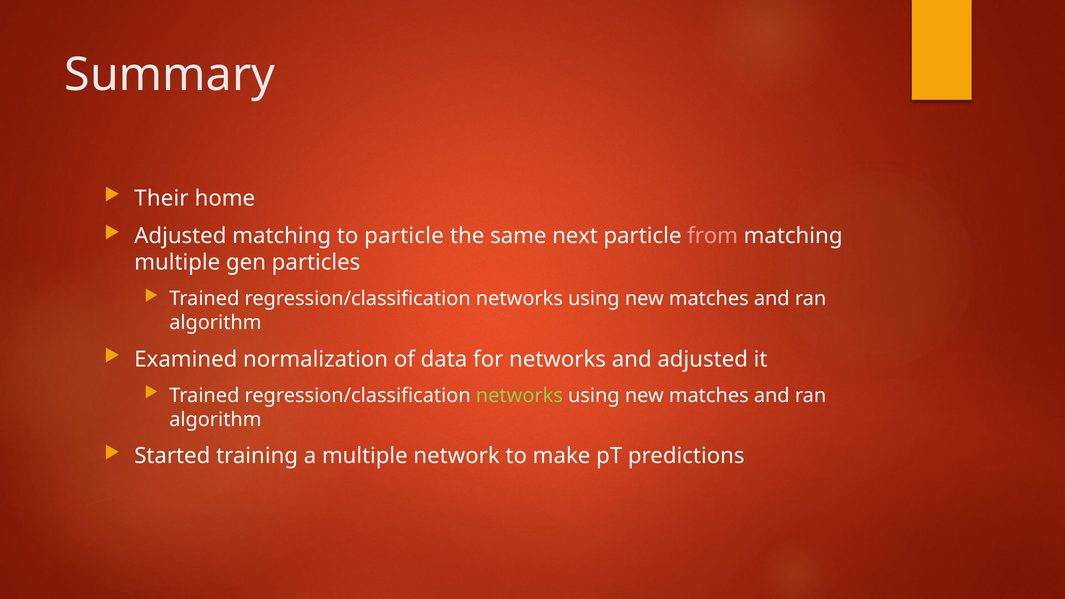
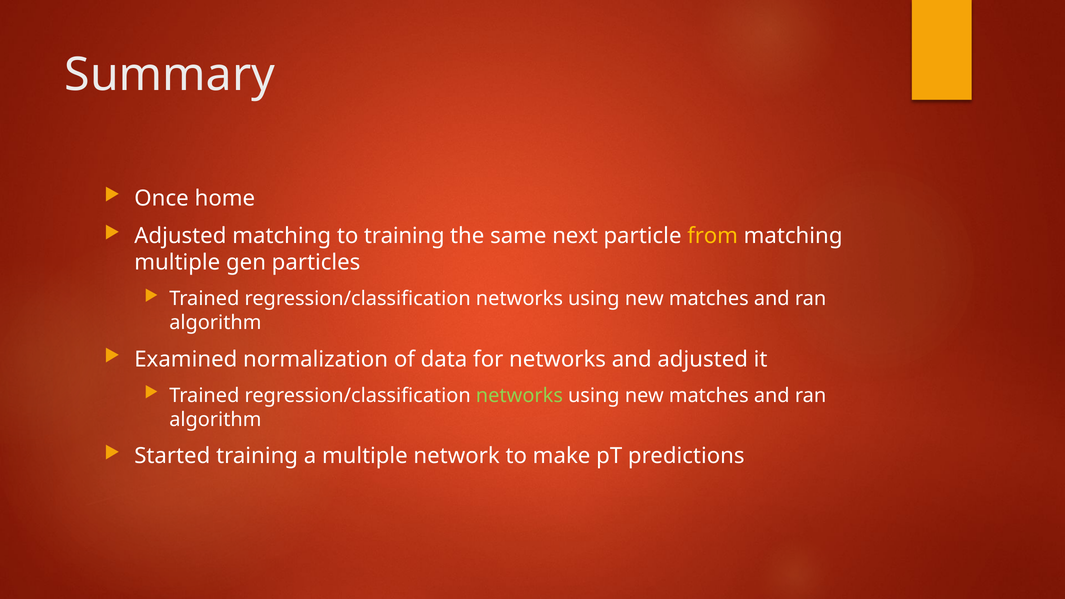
Their: Their -> Once (162, 198)
to particle: particle -> training (404, 236)
from colour: pink -> yellow (713, 236)
